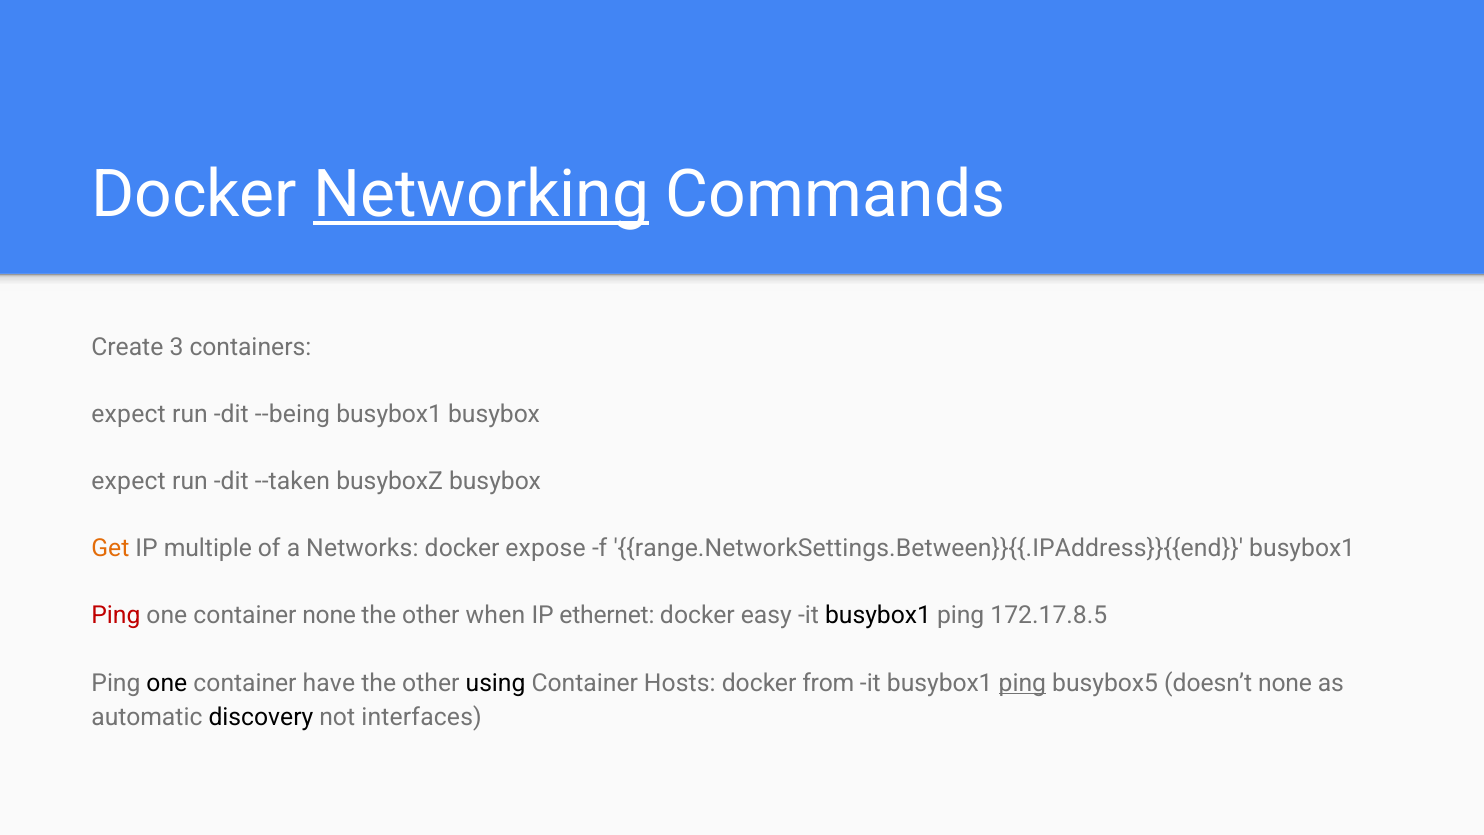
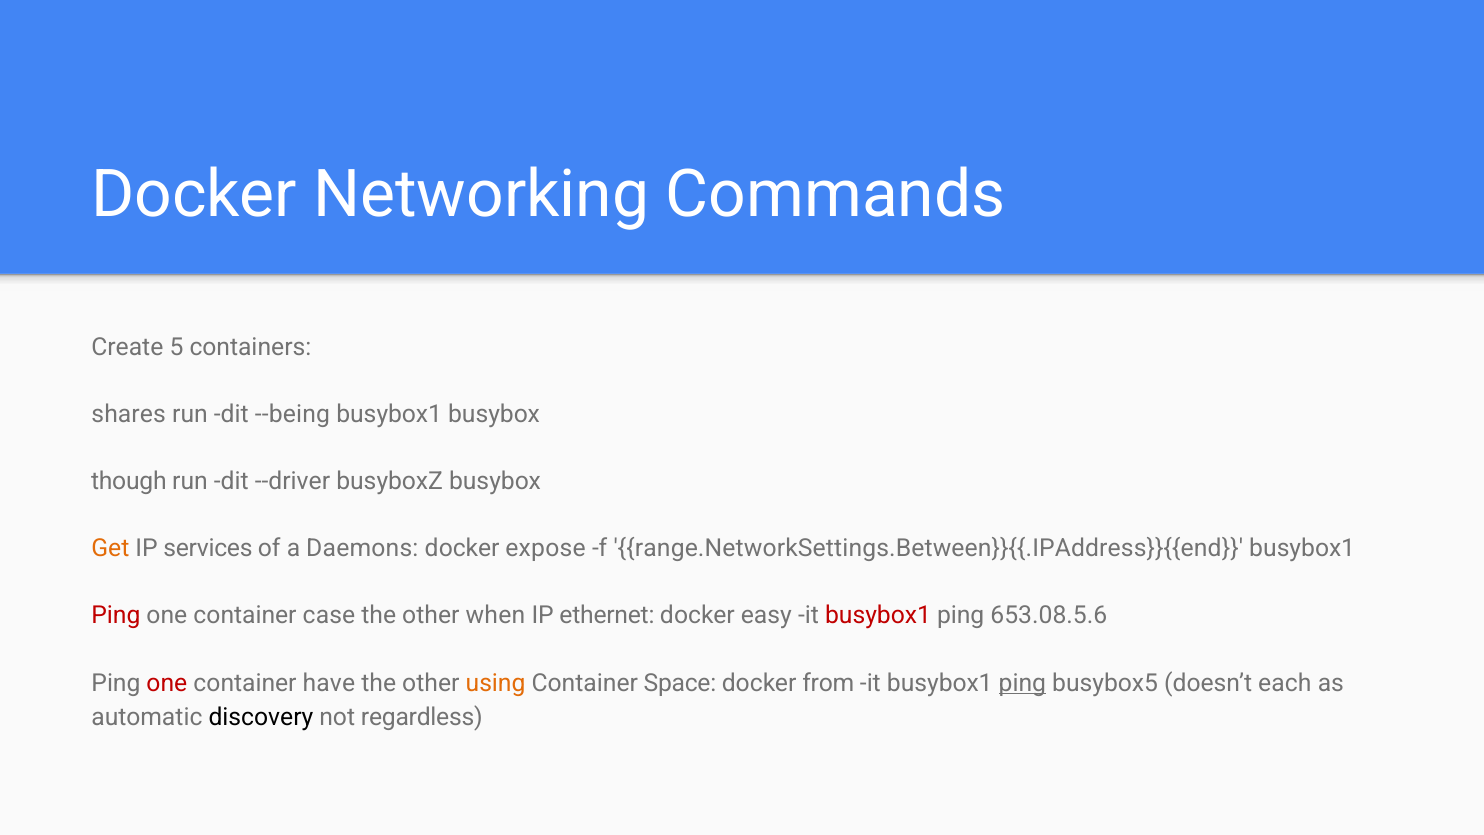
Networking underline: present -> none (481, 195)
3: 3 -> 5 (176, 347)
expect: expect -> shares (129, 414)
expect: expect -> though (129, 481)
--taken: --taken -> --driver (292, 481)
multiple: multiple -> services (208, 549)
Networks: Networks -> Daemons (362, 549)
container none: none -> case (329, 616)
busybox1 colour: black -> red (878, 616)
172.17.8.5: 172.17.8.5 -> 653.08.5.6 (1049, 616)
one colour: black -> red (167, 683)
using colour: black -> orange (496, 683)
Hosts: Hosts -> Space (680, 683)
doesn’t none: none -> each (1285, 683)
interfaces: interfaces -> regardless (422, 717)
